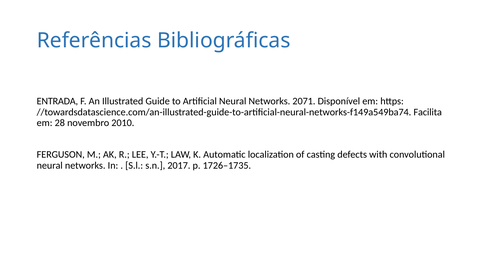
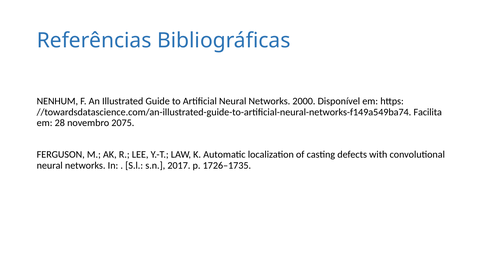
ENTRADA: ENTRADA -> NENHUM (57, 101)
2071: 2071 -> 2000 (304, 101)
2010: 2010 -> 2075 (123, 123)
